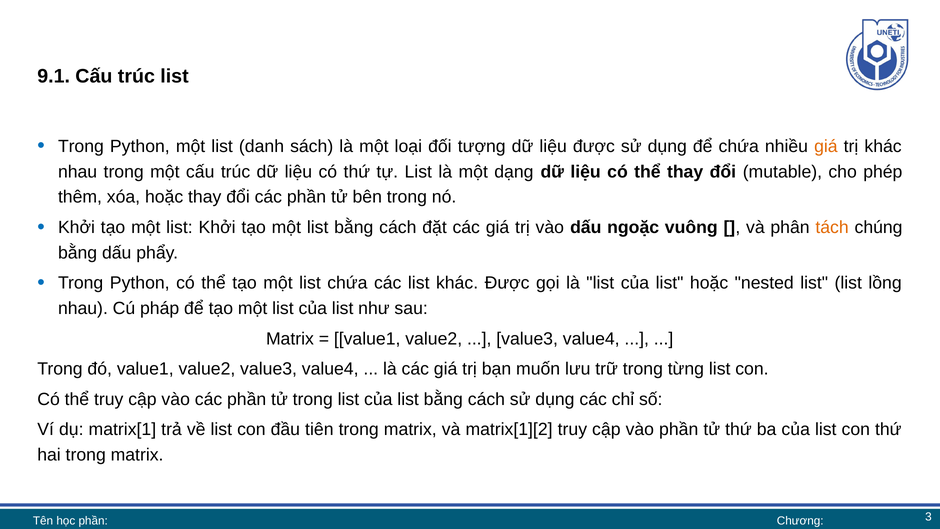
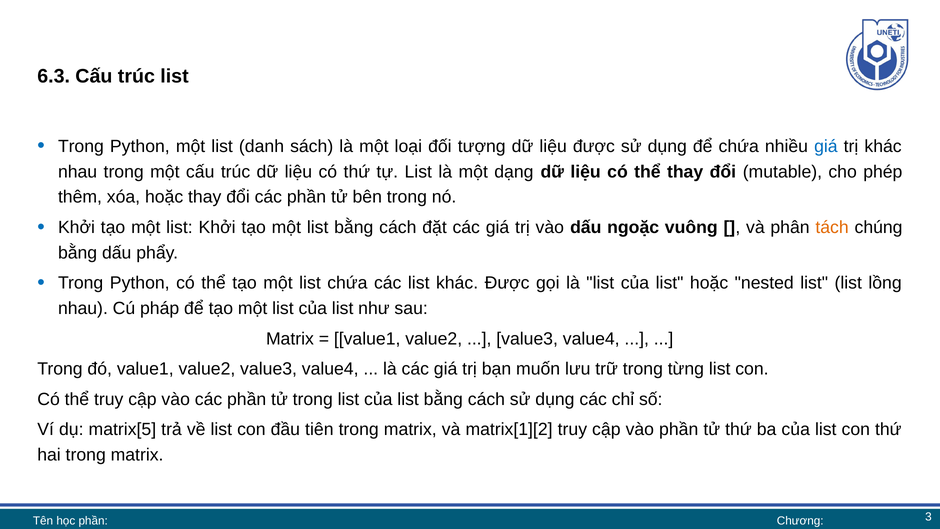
9.1: 9.1 -> 6.3 (54, 76)
giá colour: orange -> blue (826, 146)
matrix[1: matrix[1 -> matrix[5 (122, 429)
